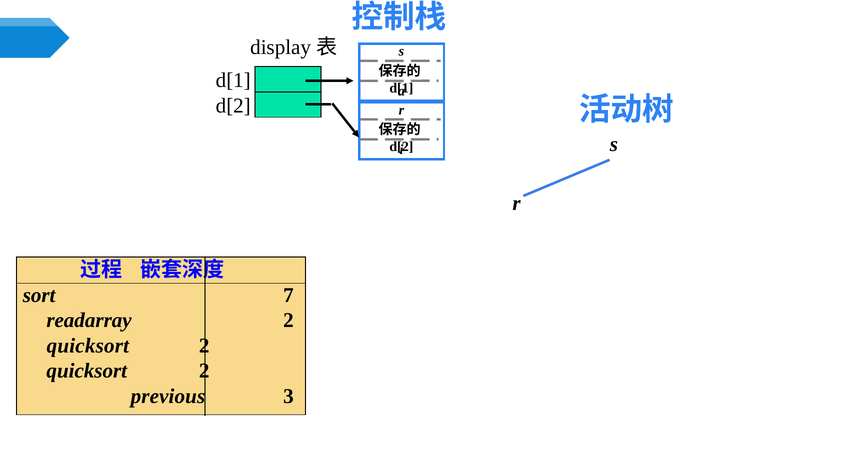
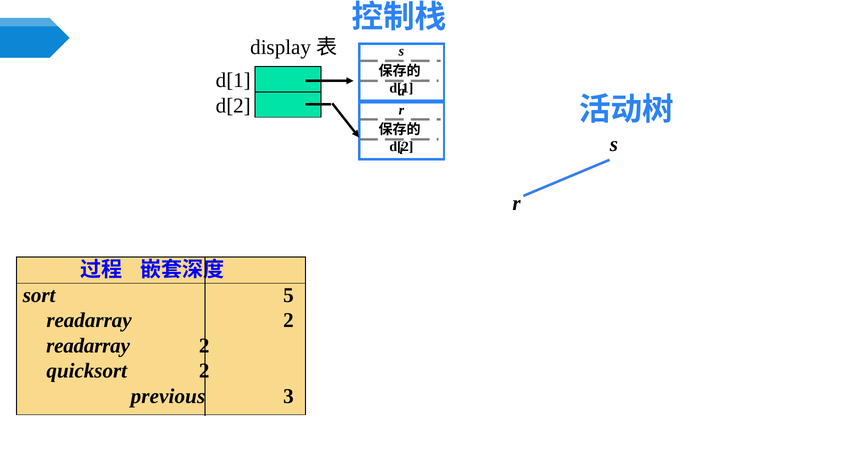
7: 7 -> 5 (288, 295)
quicksort: quicksort -> readarray (88, 345)
